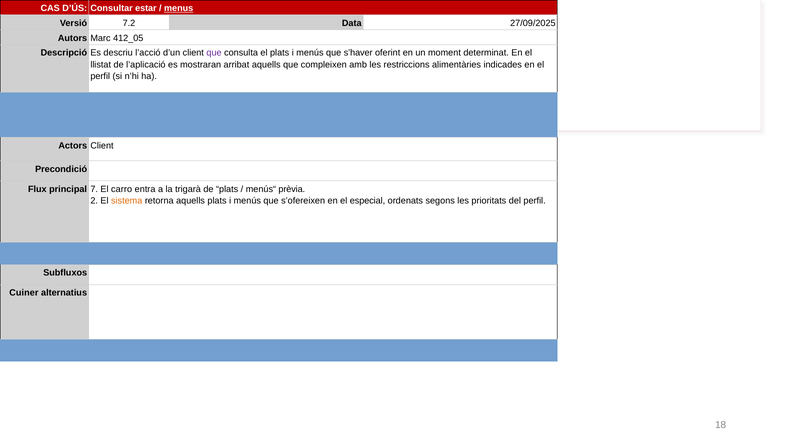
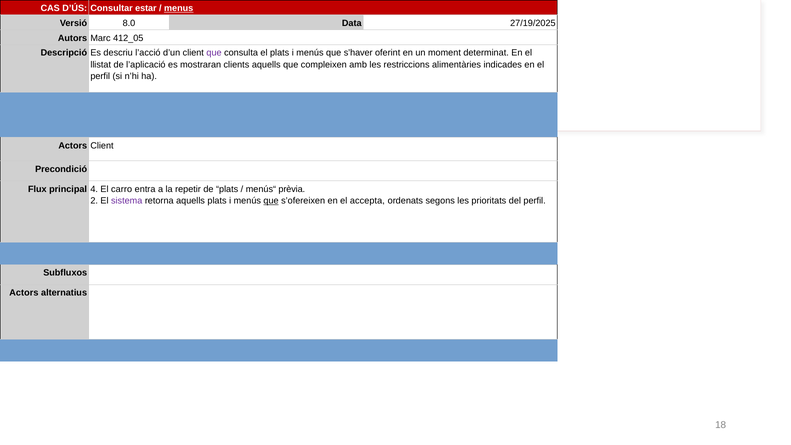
7.2: 7.2 -> 8.0 (129, 23)
27/09/2025: 27/09/2025 -> 27/19/2025 (533, 23)
arribat: arribat -> clients (236, 65)
7: 7 -> 4 (94, 189)
trigarà: trigarà -> repetir (188, 189)
sistema colour: orange -> purple (127, 201)
que underline: none -> present (271, 201)
especial: especial -> accepta (367, 201)
Cuiner: Cuiner -> Actors (24, 293)
